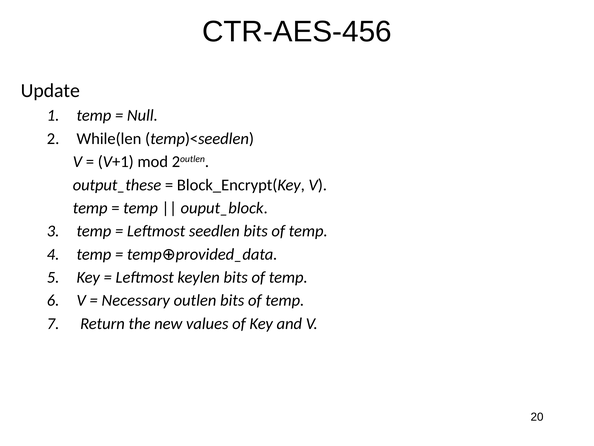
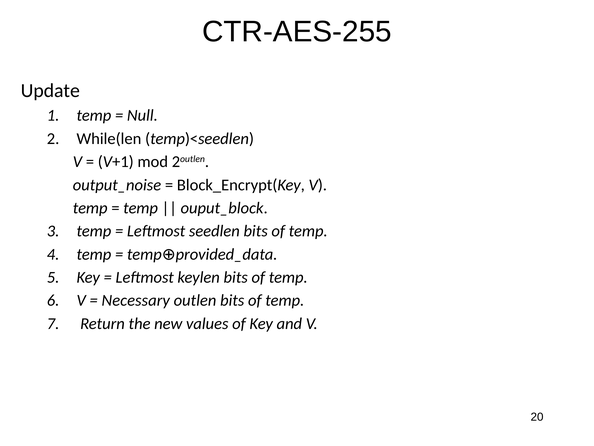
CTR-AES-456: CTR-AES-456 -> CTR-AES-255 (297, 32)
output_these: output_these -> output_noise (117, 185)
